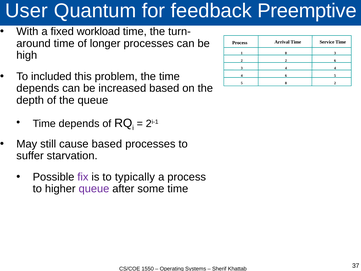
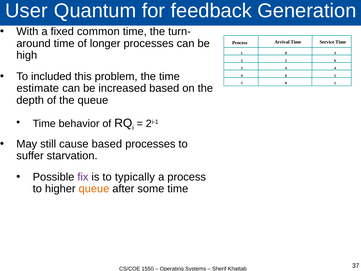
Preemptive: Preemptive -> Generation (307, 11)
workload: workload -> common (98, 31)
depends: depends -> estimate (38, 88)
depends: depends -> behavior (79, 124)
queue colour: purple -> orange (94, 189)
